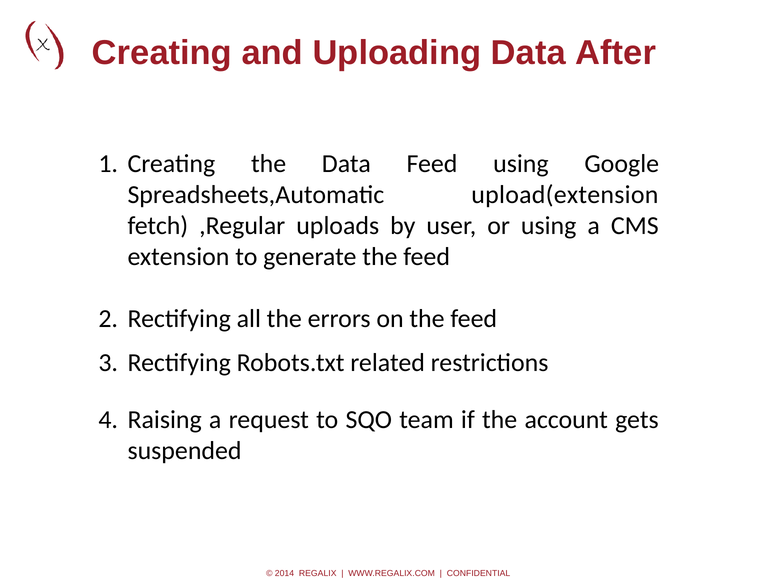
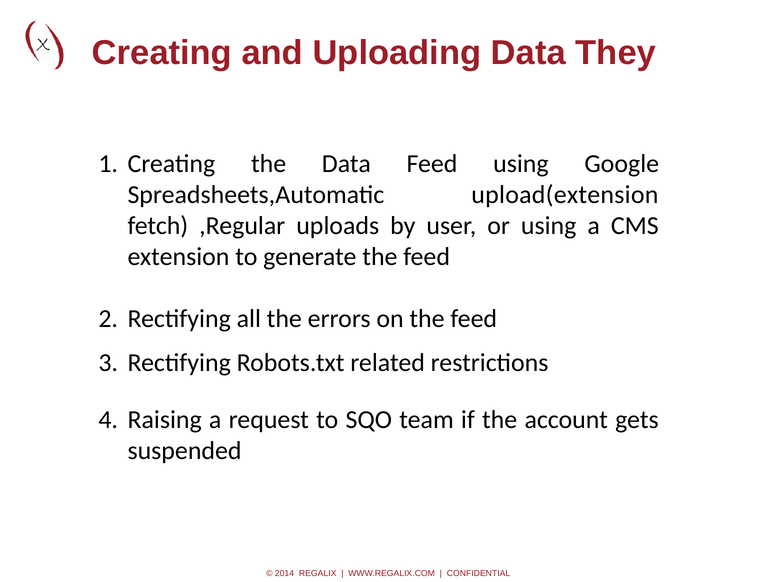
After: After -> They (616, 53)
